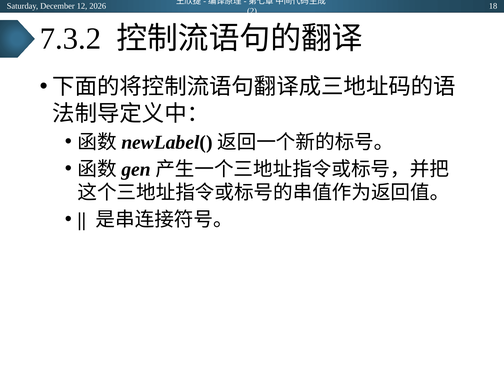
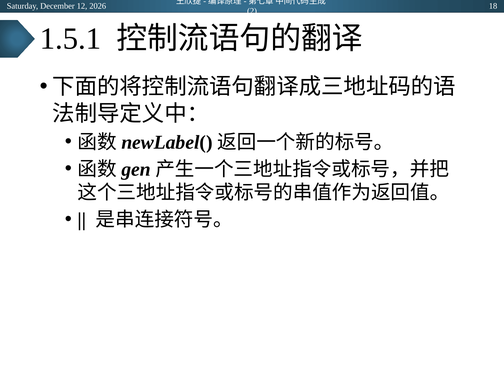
7.3.2: 7.3.2 -> 1.5.1 (70, 39)
